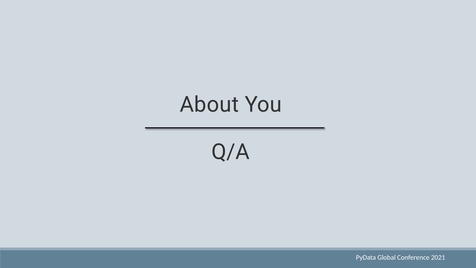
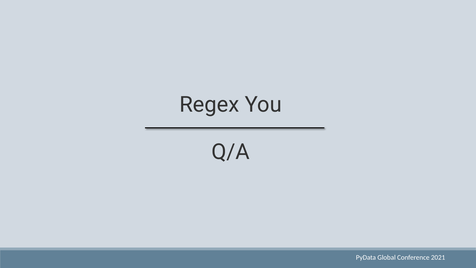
About: About -> Regex (209, 104)
